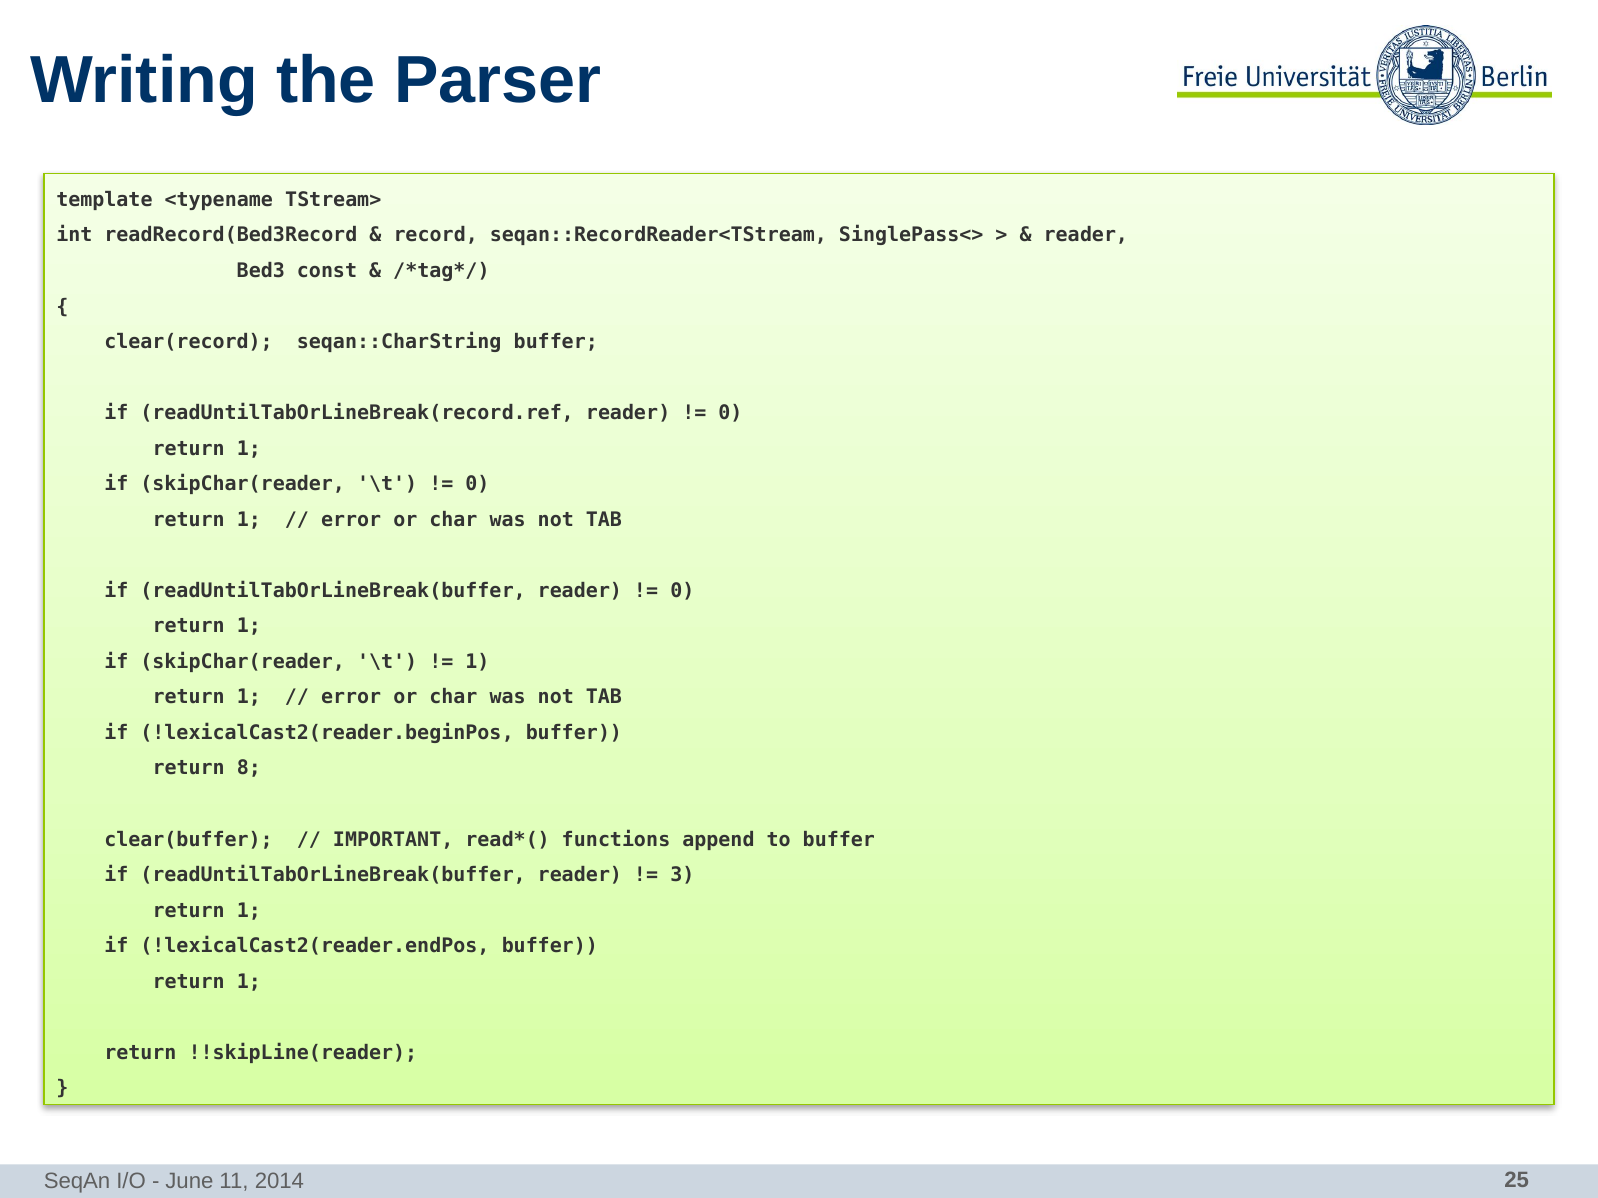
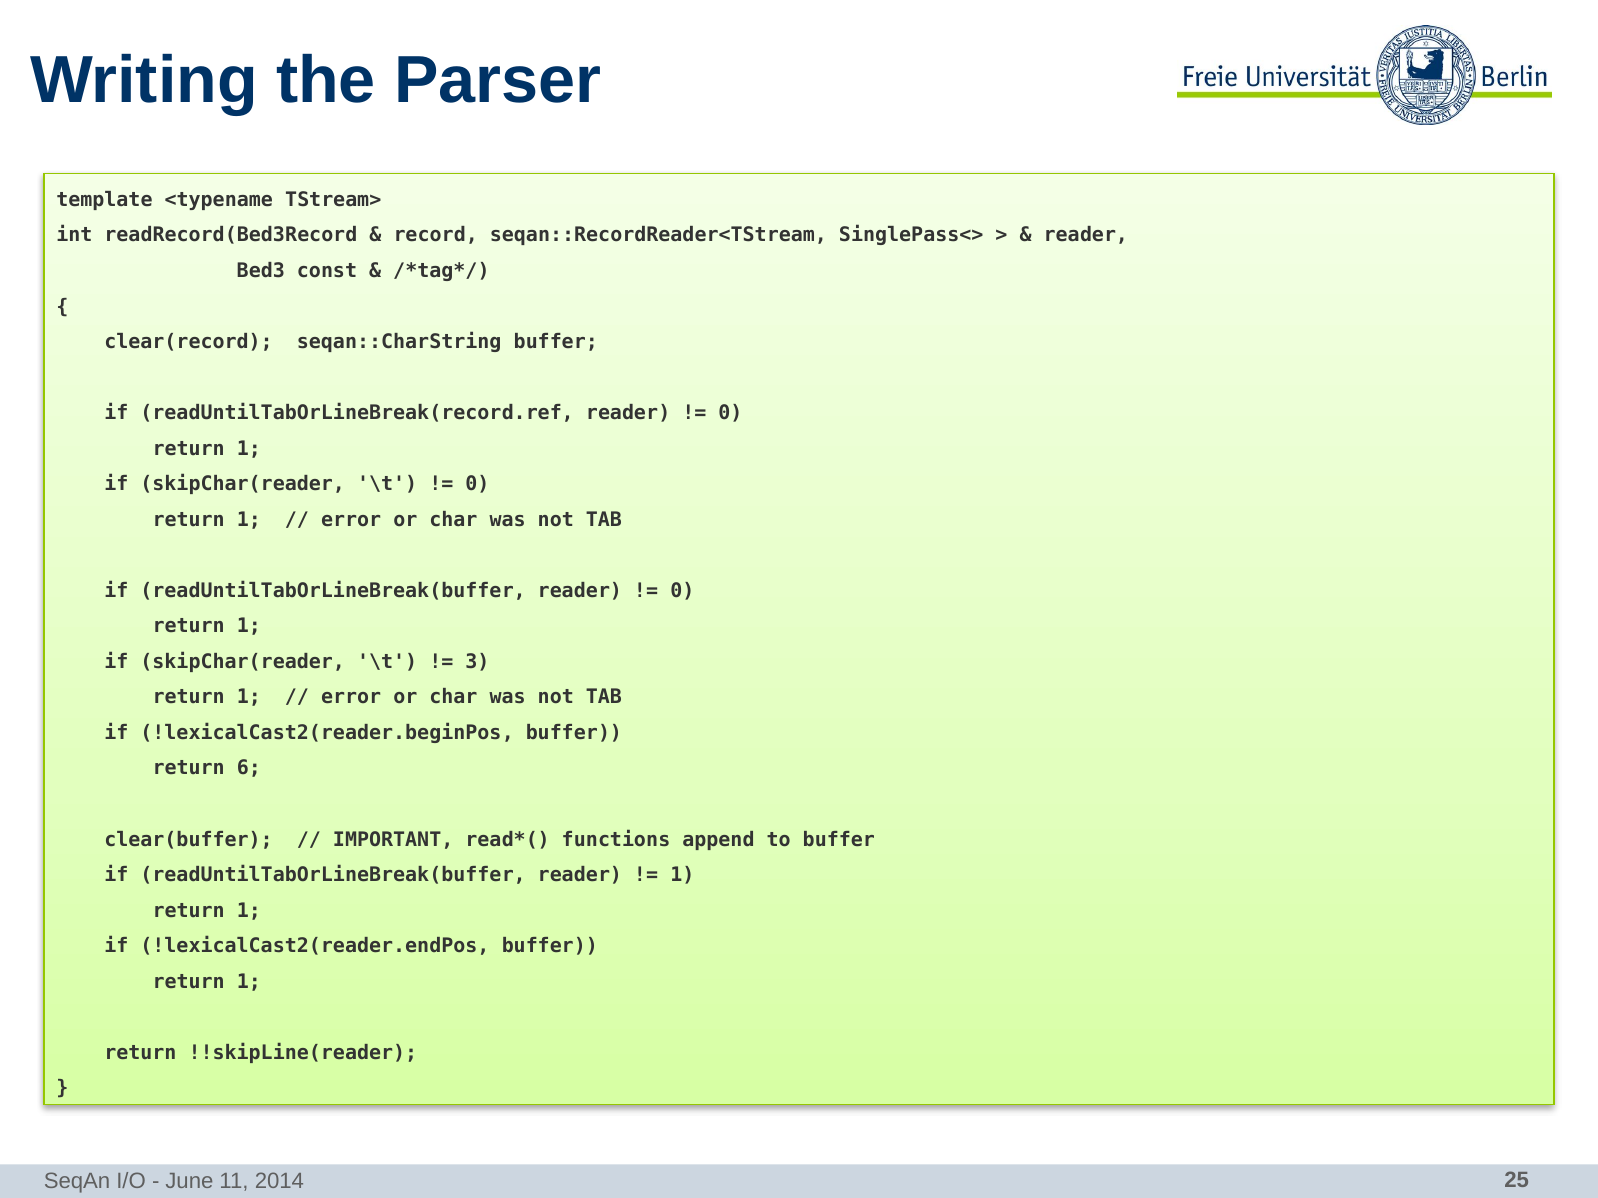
1: 1 -> 3 (478, 662)
8: 8 -> 6 (249, 769)
3: 3 -> 1 (682, 875)
